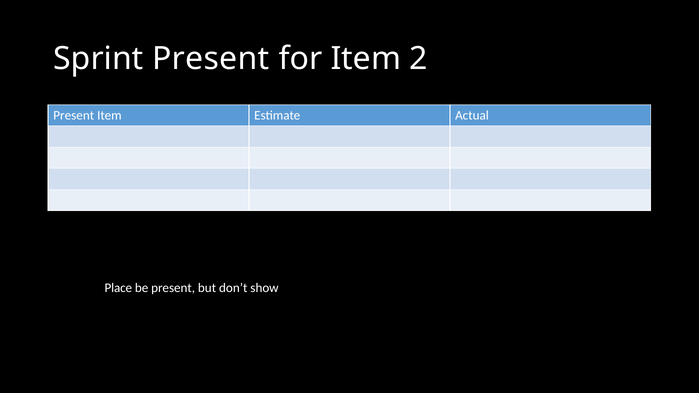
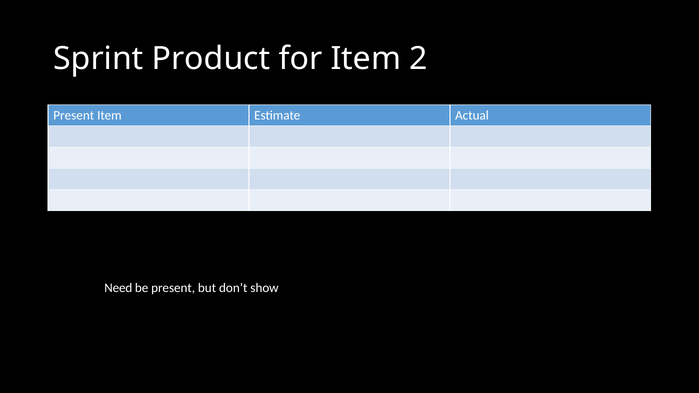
Sprint Present: Present -> Product (211, 59)
Place: Place -> Need (118, 288)
